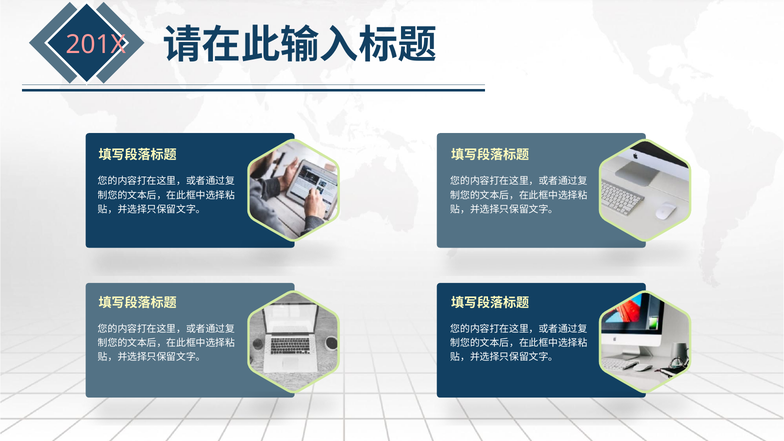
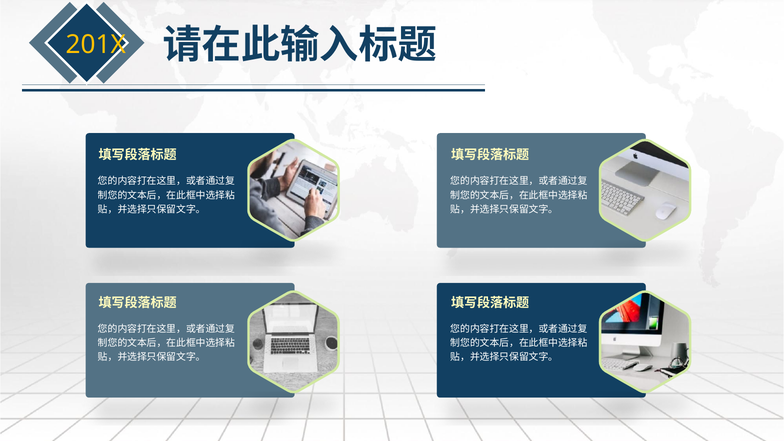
201X colour: pink -> yellow (96, 44)
